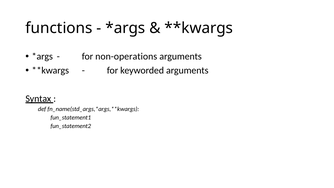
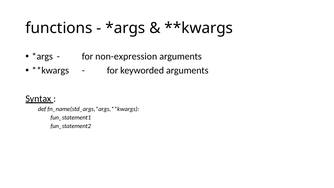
non-operations: non-operations -> non-expression (126, 56)
